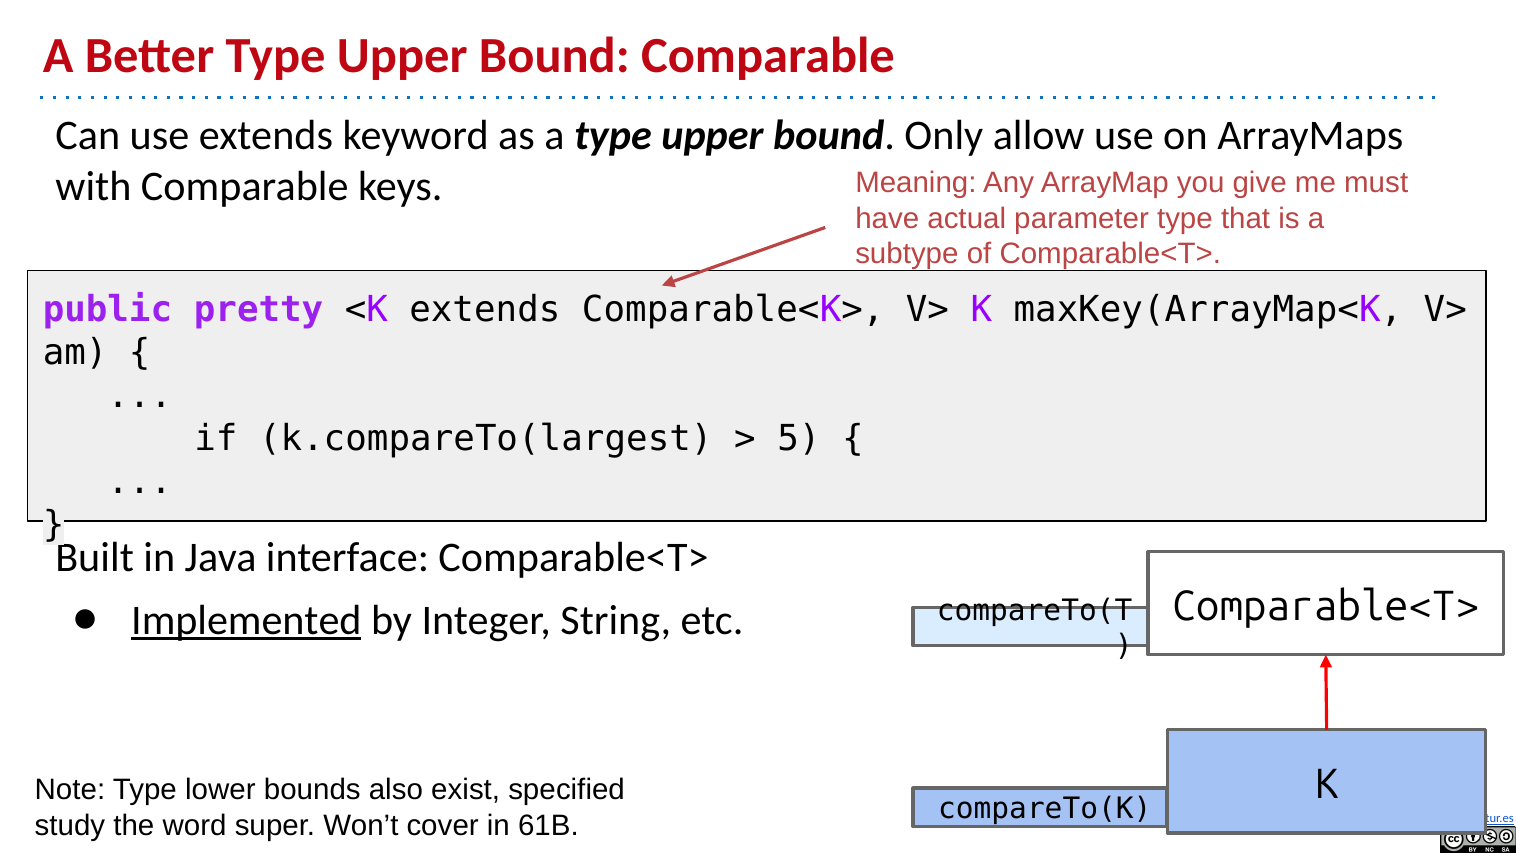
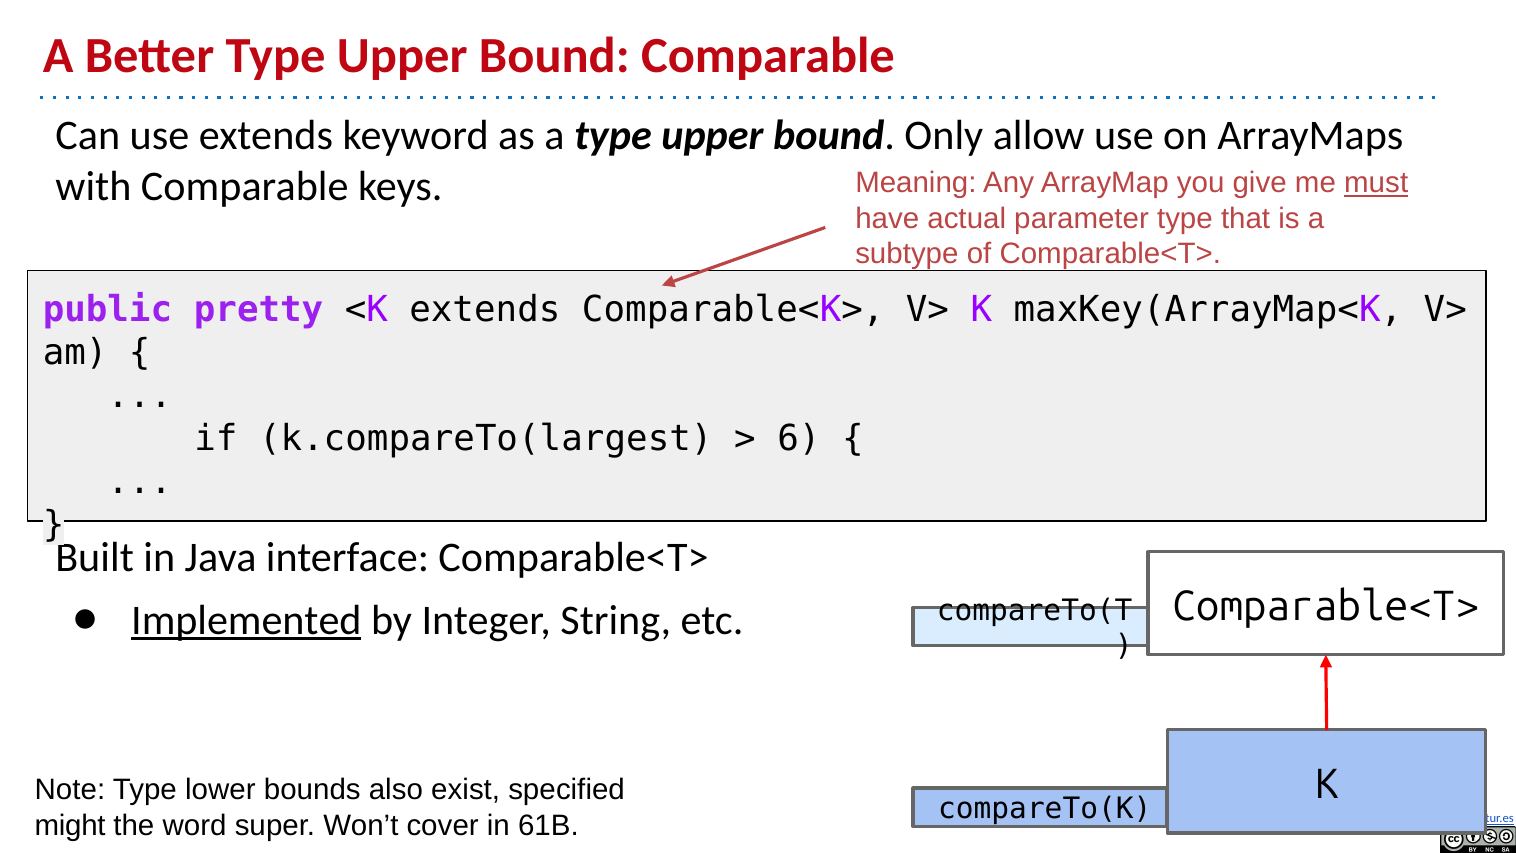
must underline: none -> present (1376, 183)
5: 5 -> 6 (799, 438)
study: study -> might (70, 825)
